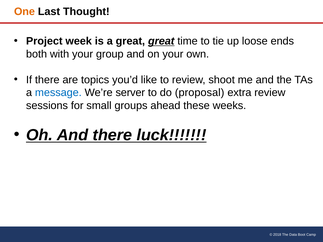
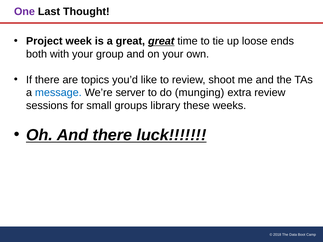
One colour: orange -> purple (24, 11)
proposal: proposal -> munging (200, 93)
ahead: ahead -> library (165, 106)
